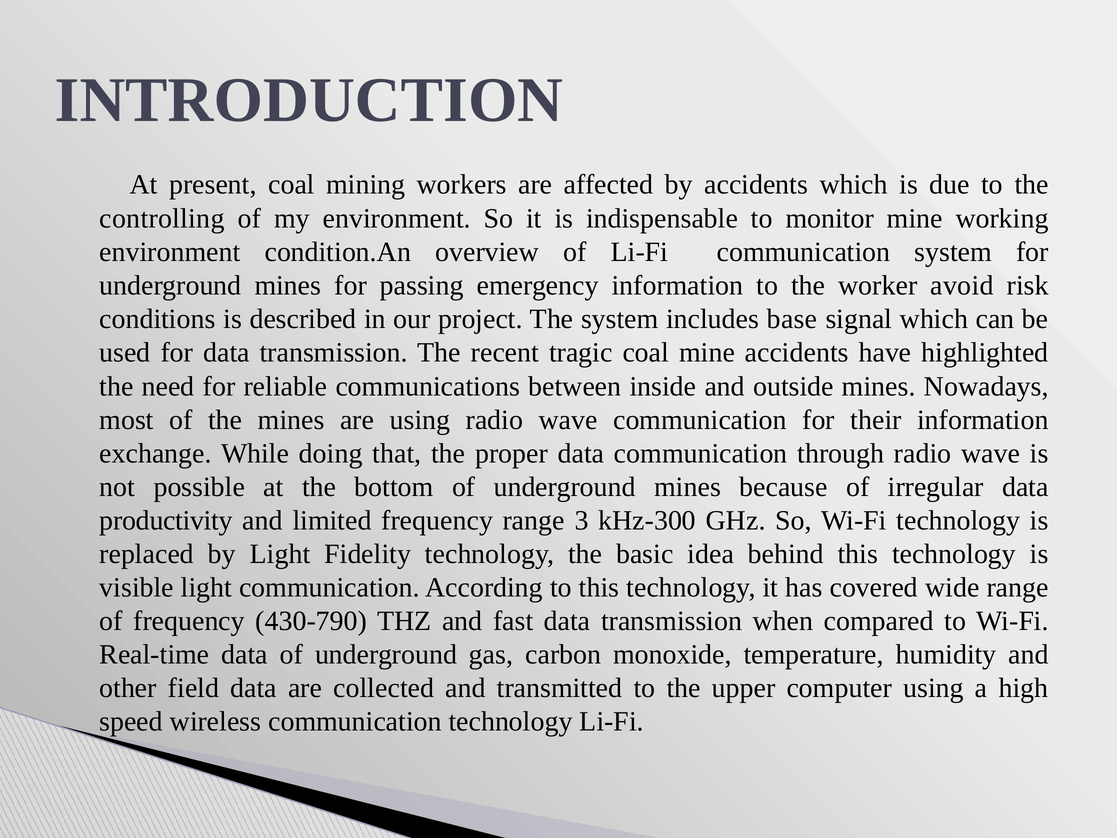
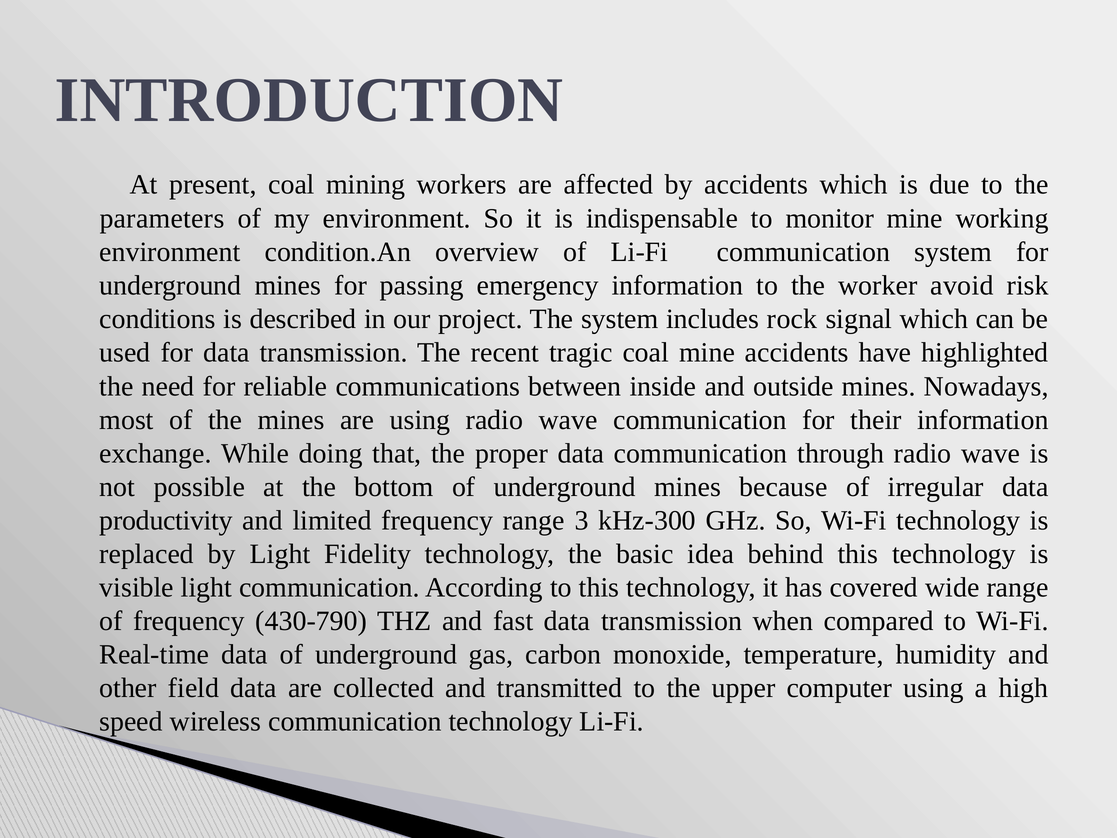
controlling: controlling -> parameters (162, 219)
base: base -> rock (792, 319)
